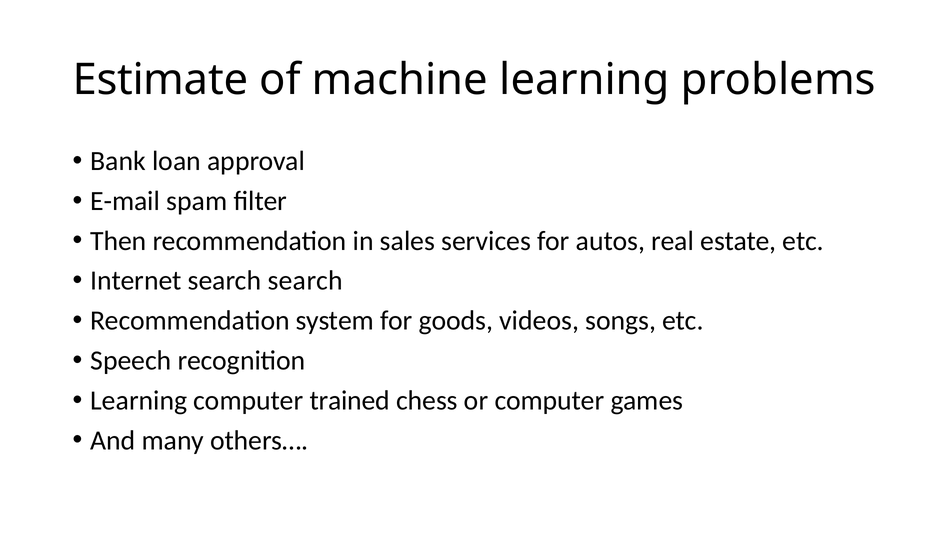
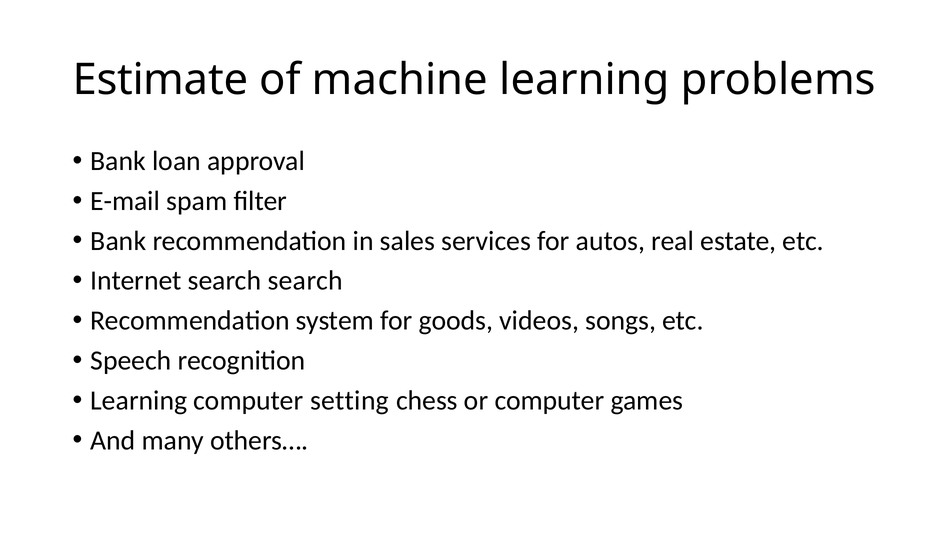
Then: Then -> Bank (118, 241)
trained: trained -> setting (350, 400)
